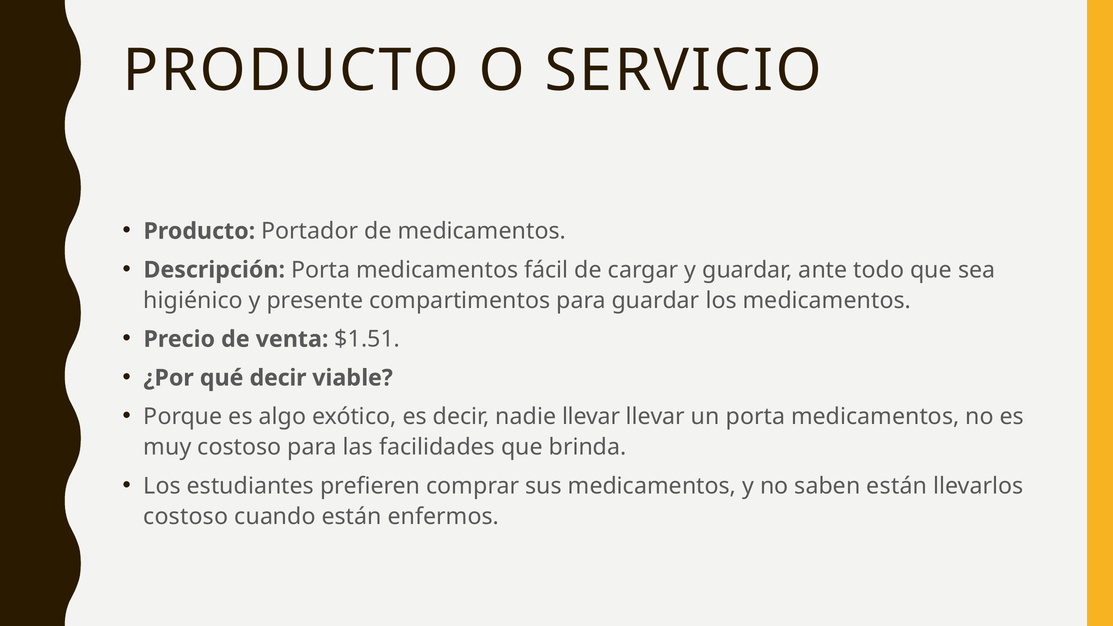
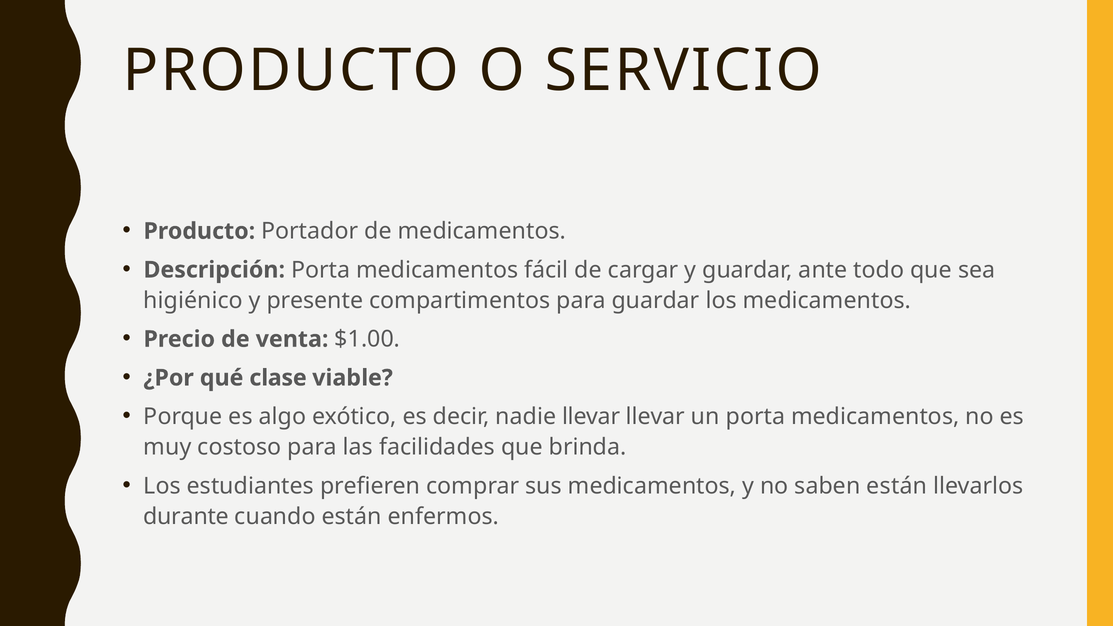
$1.51: $1.51 -> $1.00 (367, 339)
qué decir: decir -> clase (278, 378)
costoso: costoso -> durante (186, 517)
